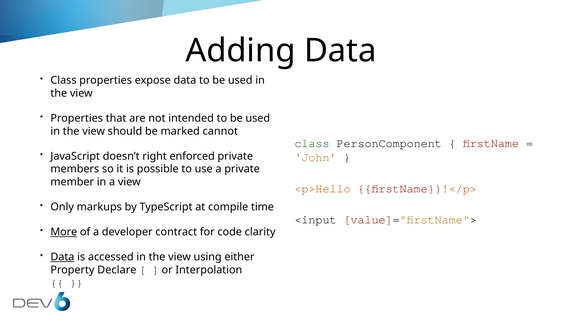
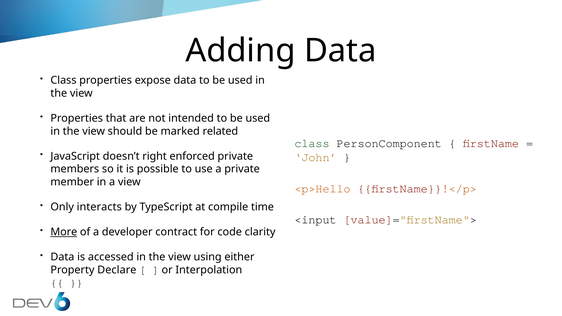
cannot: cannot -> related (220, 131)
markups: markups -> interacts (99, 207)
Data underline: present -> none (62, 257)
